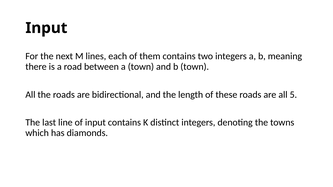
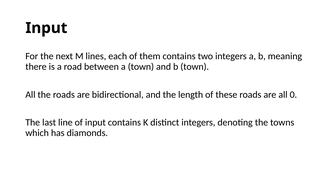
5: 5 -> 0 (293, 95)
